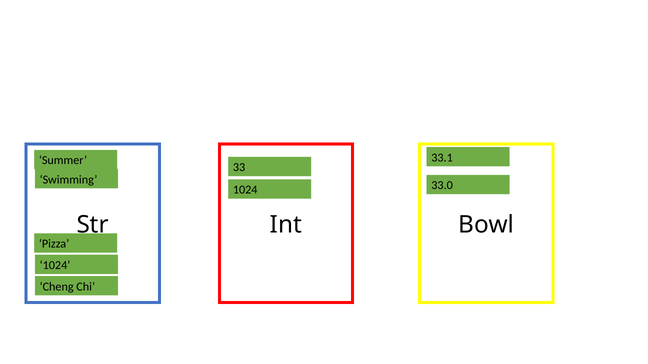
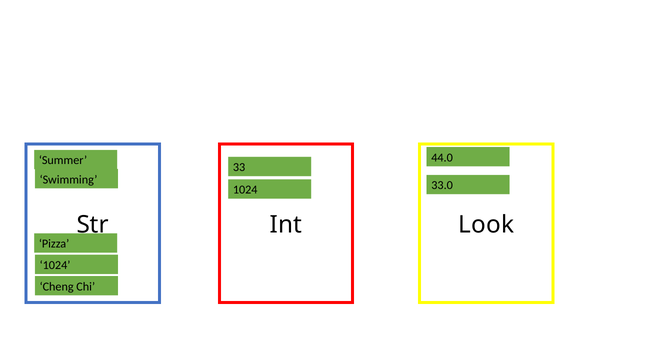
33.1: 33.1 -> 44.0 (442, 158)
Bowl: Bowl -> Look (486, 225)
